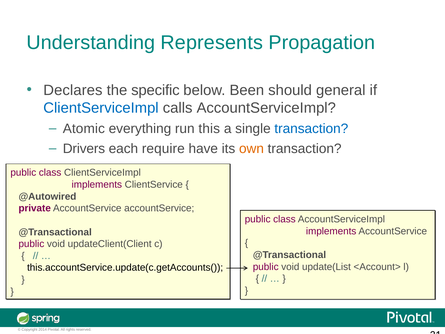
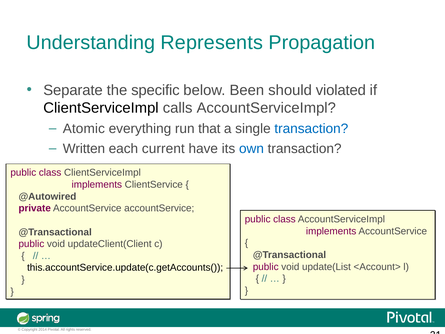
Declares: Declares -> Separate (73, 90)
general: general -> violated (341, 90)
ClientServiceImpl colour: blue -> black (101, 108)
this: this -> that (209, 129)
Drivers: Drivers -> Written (84, 149)
require: require -> current (163, 149)
own colour: orange -> blue (251, 149)
